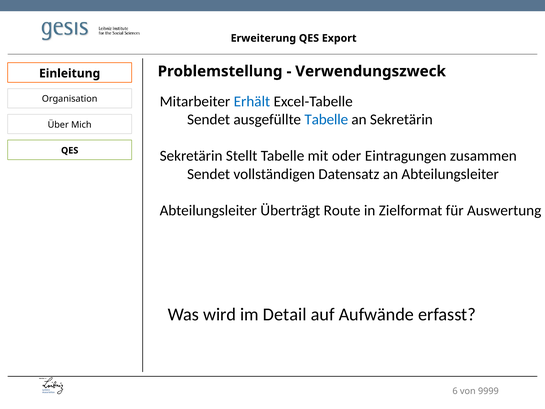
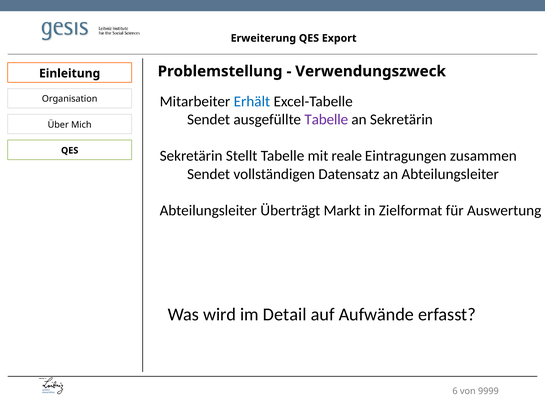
Tabelle colour: blue -> purple (326, 119)
oder: oder -> reale (347, 156)
Route: Route -> Markt (342, 210)
